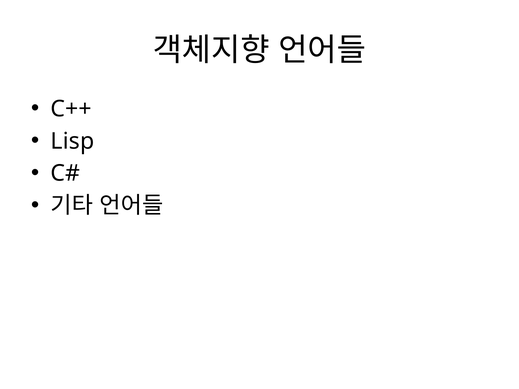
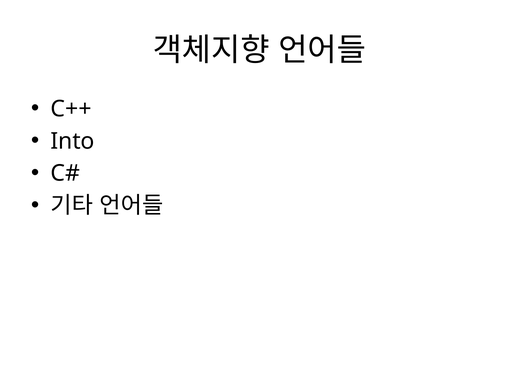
Lisp: Lisp -> Into (73, 141)
